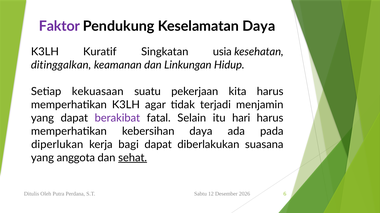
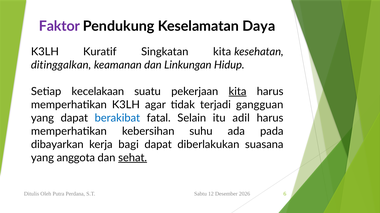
Singkatan usia: usia -> kita (222, 52)
kekuasaan: kekuasaan -> kecelakaan (98, 92)
kita underline: none -> present (238, 92)
menjamin: menjamin -> gangguan (260, 105)
berakibat colour: purple -> blue (117, 118)
hari: hari -> adil (241, 118)
kebersihan daya: daya -> suhu (201, 132)
diperlukan: diperlukan -> dibayarkan (57, 145)
